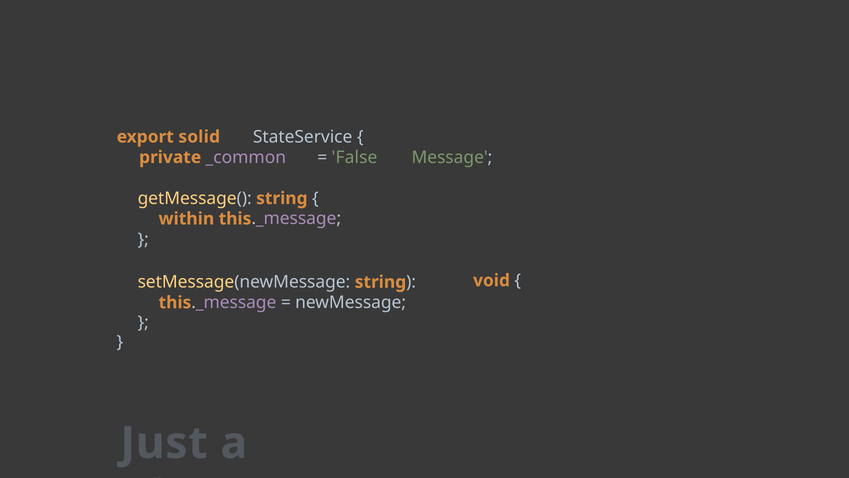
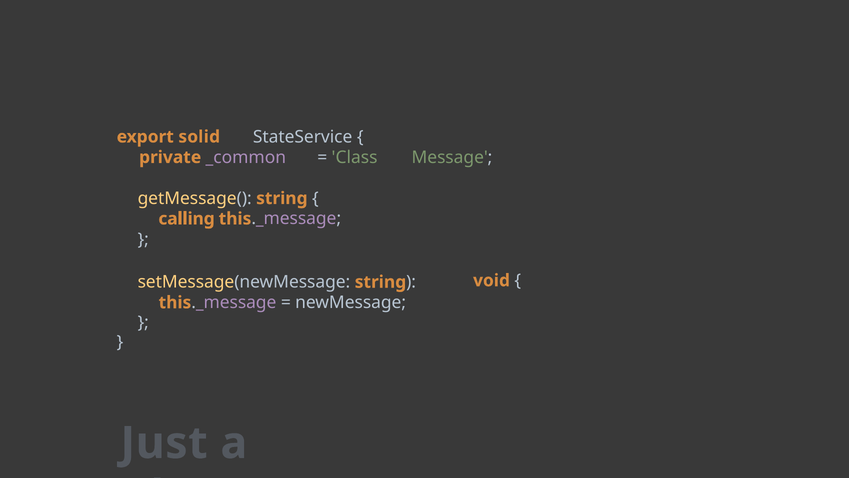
False: False -> Class (355, 157)
within: within -> calling (187, 219)
